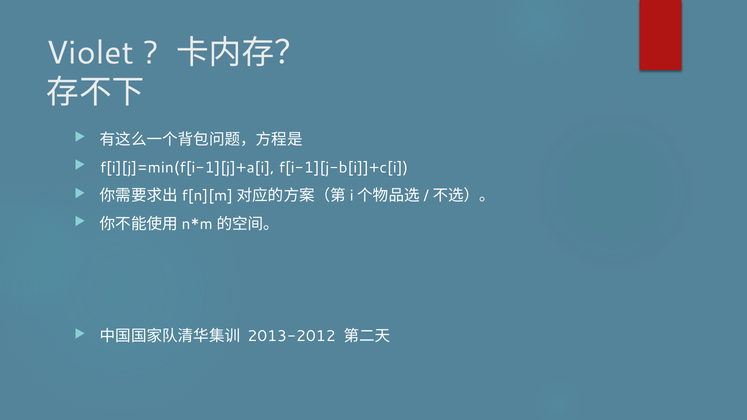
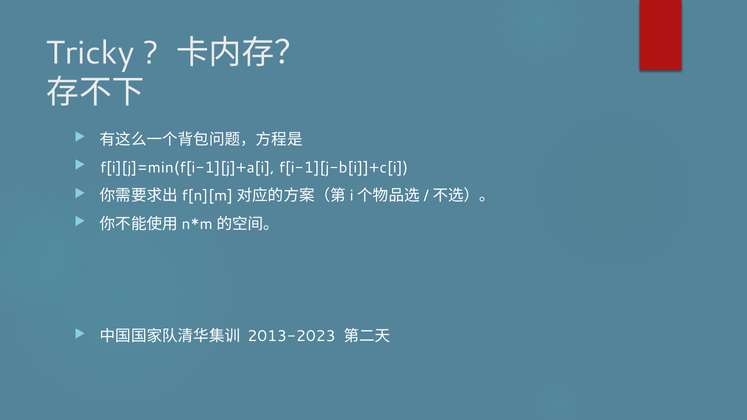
Violet: Violet -> Tricky (90, 53)
2013-2012: 2013-2012 -> 2013-2023 (292, 336)
